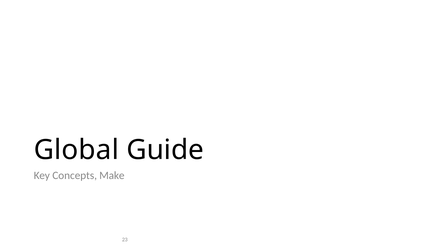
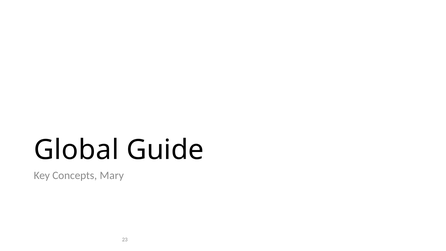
Make: Make -> Mary (112, 176)
